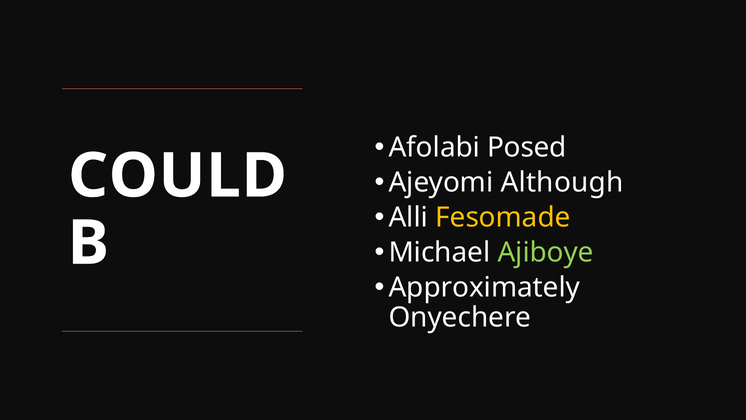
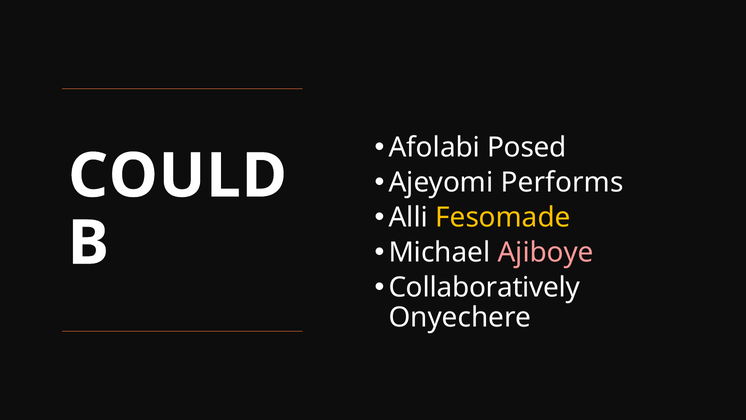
Although: Although -> Performs (562, 182)
Ajiboye colour: light green -> pink (546, 252)
Approximately: Approximately -> Collaboratively (484, 287)
